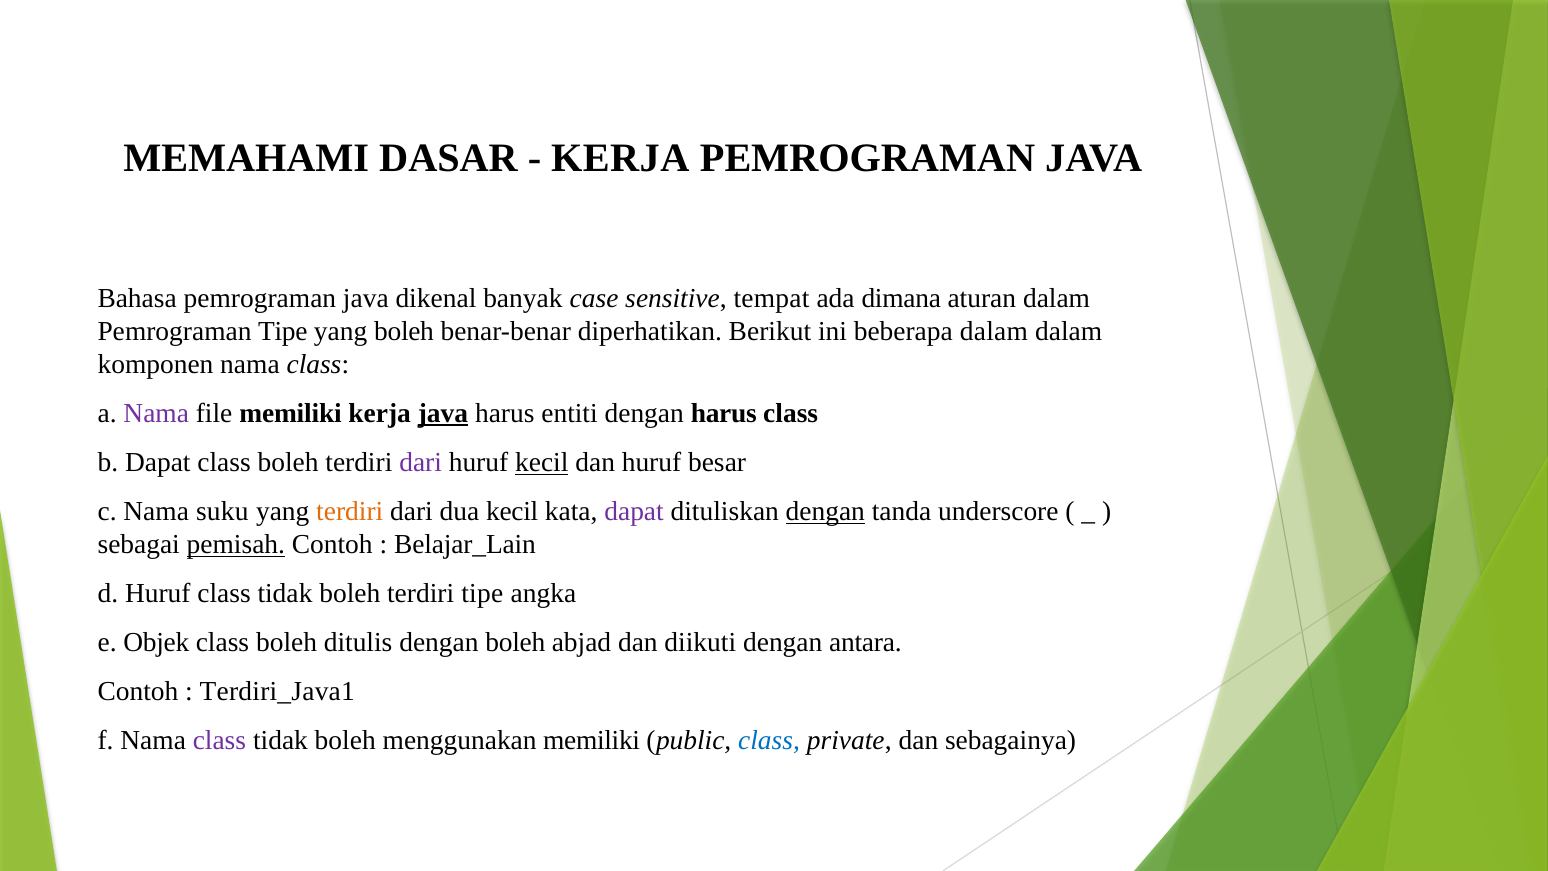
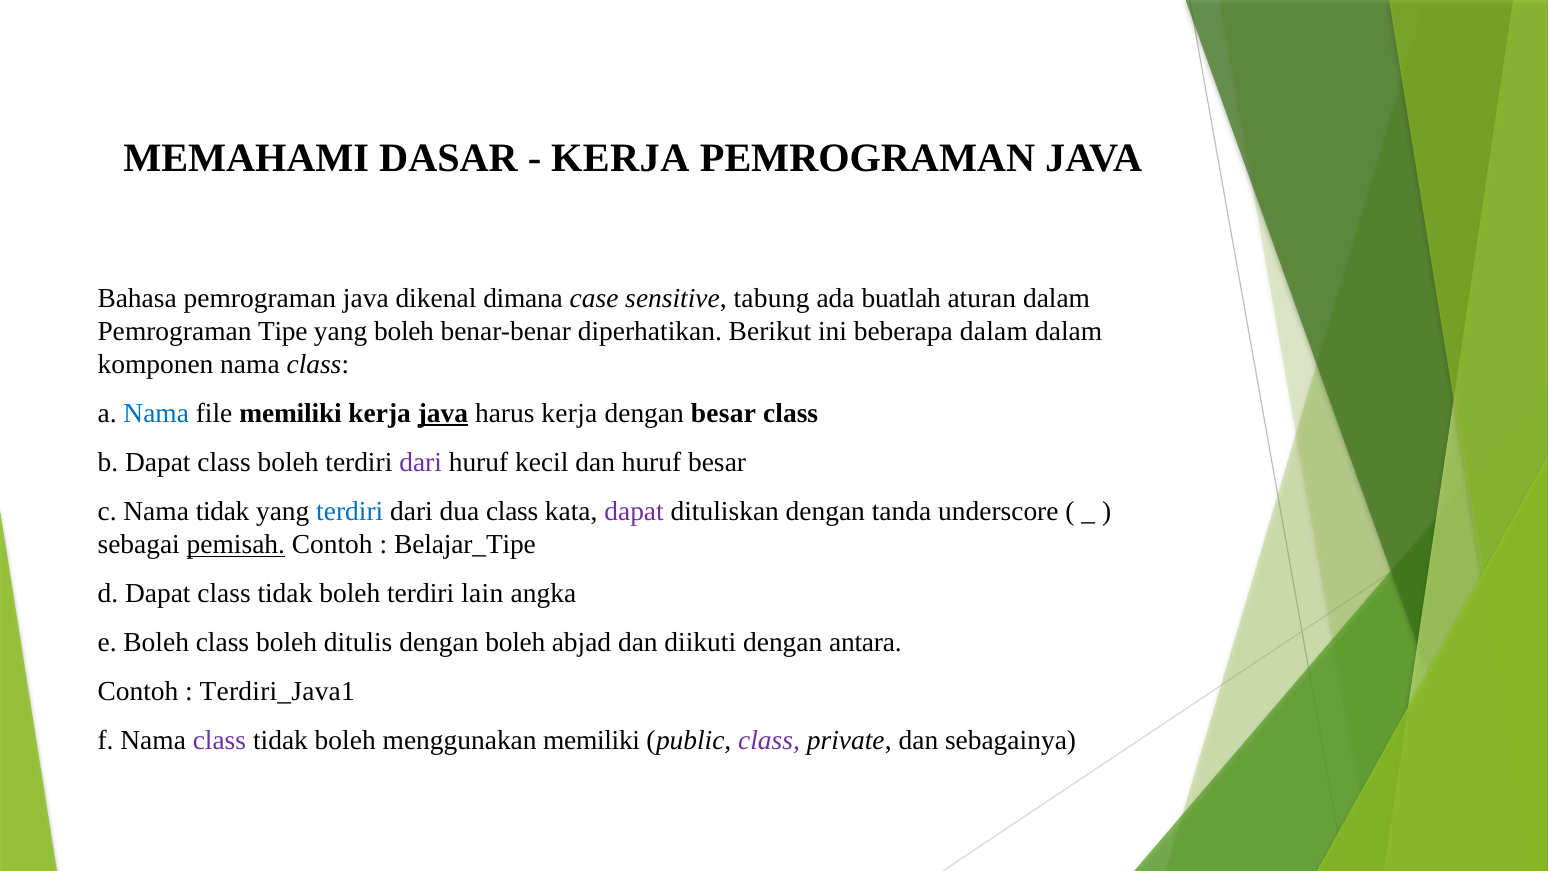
banyak: banyak -> dimana (523, 299)
tempat: tempat -> tabung (772, 299)
dimana: dimana -> buatlah (901, 299)
Nama colour: purple -> blue (156, 413)
harus entiti: entiti -> kerja (569, 413)
dengan harus: harus -> besar (723, 413)
kecil underline: present -> none (542, 462)
Nama suku: suku -> tidak (223, 511)
terdiri colour: orange -> blue (350, 511)
dua kecil: kecil -> class (512, 511)
dengan underline: present -> none (825, 511)
Belajar_Lain: Belajar_Lain -> Belajar_Tipe (465, 544)
d Huruf: Huruf -> Dapat (158, 593)
terdiri tipe: tipe -> lain (482, 593)
e Objek: Objek -> Boleh (156, 642)
class colour: blue -> purple (769, 741)
